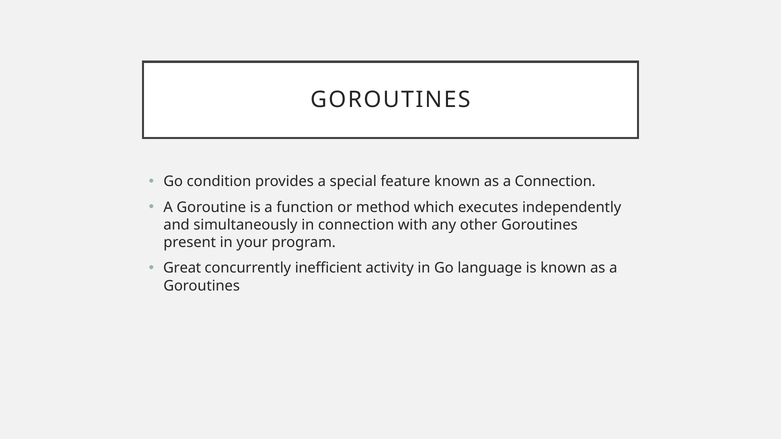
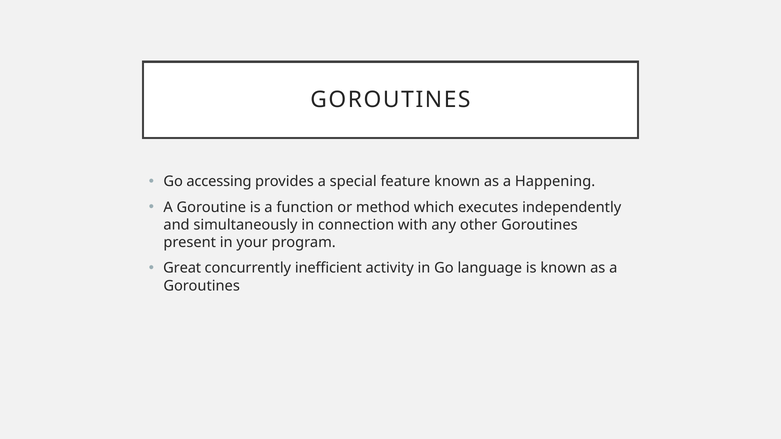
condition: condition -> accessing (219, 182)
a Connection: Connection -> Happening (555, 182)
